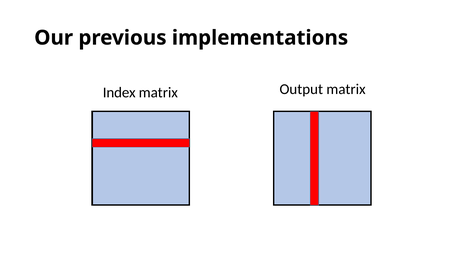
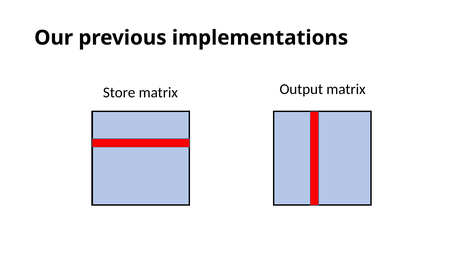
Index: Index -> Store (119, 92)
